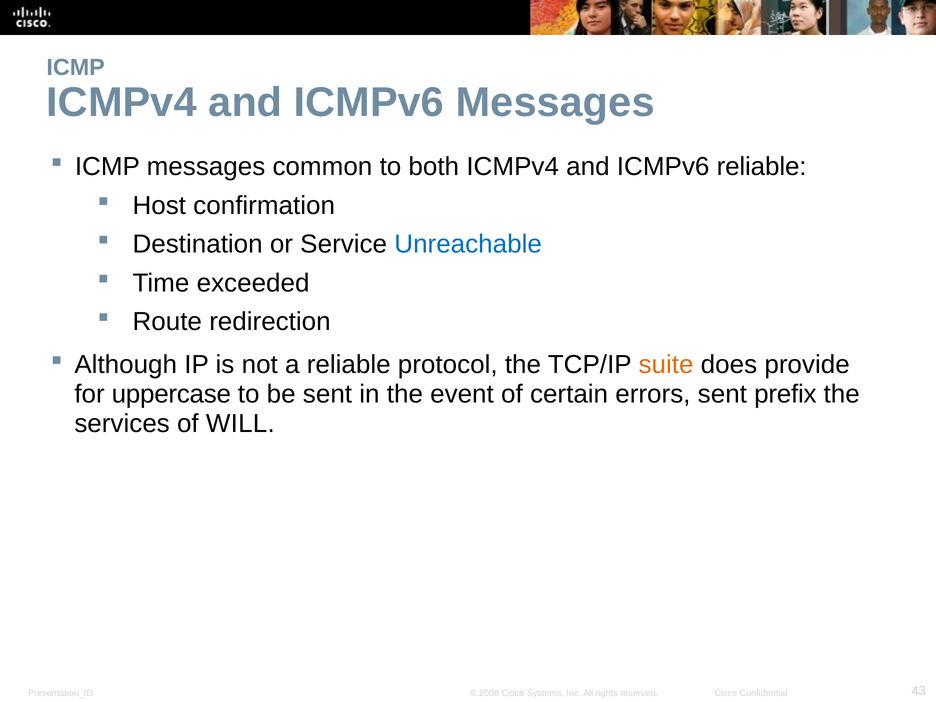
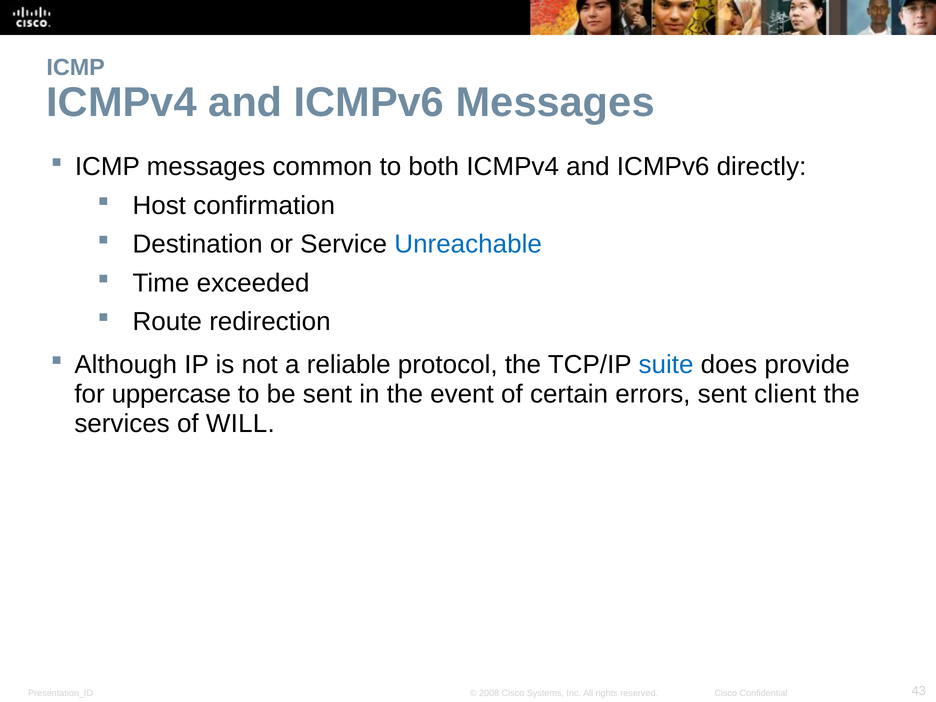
ICMPv6 reliable: reliable -> directly (762, 167)
suite colour: orange -> blue (666, 365)
prefix: prefix -> client (785, 394)
